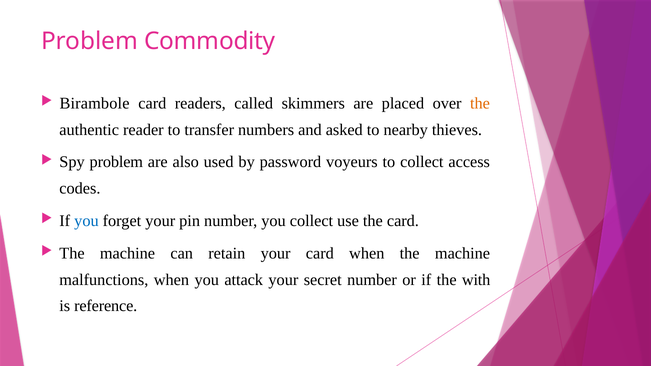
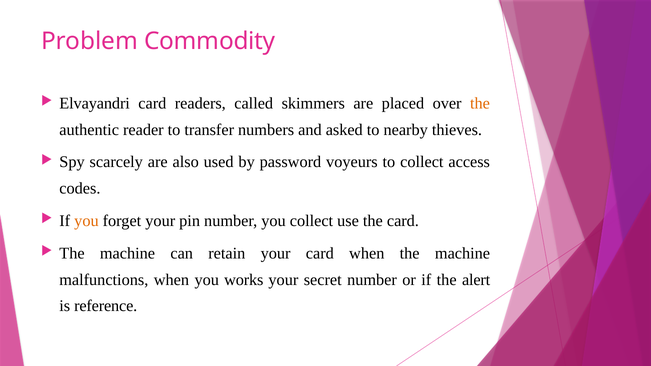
Birambole: Birambole -> Elvayandri (95, 103)
Spy problem: problem -> scarcely (116, 162)
you colour: blue -> orange (86, 221)
attack: attack -> works (244, 280)
with: with -> alert (476, 280)
